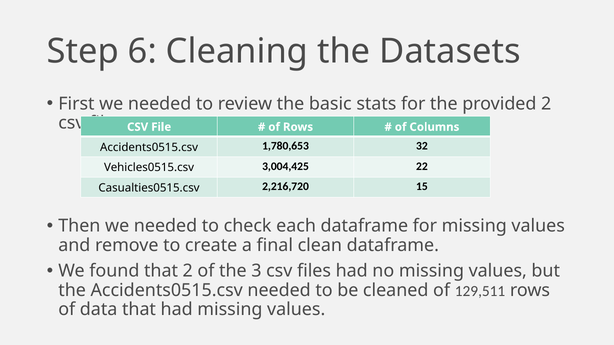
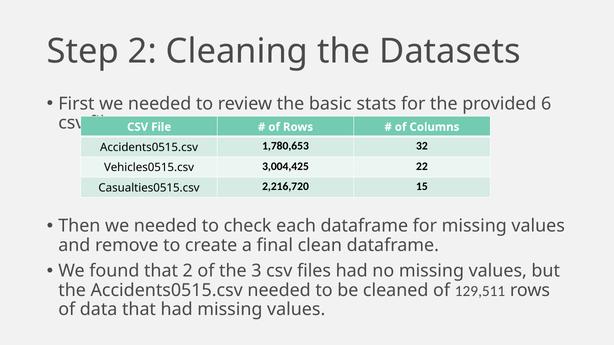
Step 6: 6 -> 2 (142, 52)
provided 2: 2 -> 6 (546, 104)
